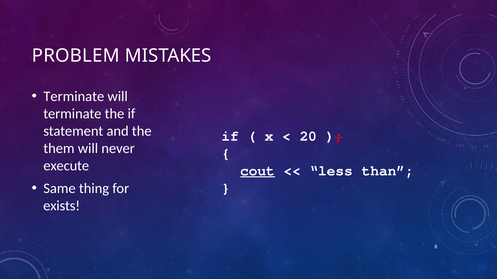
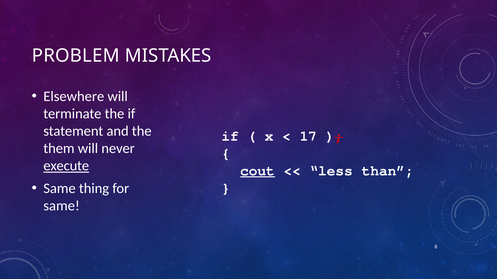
Terminate: Terminate -> Elsewhere (74, 97)
20: 20 -> 17 (308, 136)
execute underline: none -> present (66, 166)
exists: exists -> same (62, 206)
